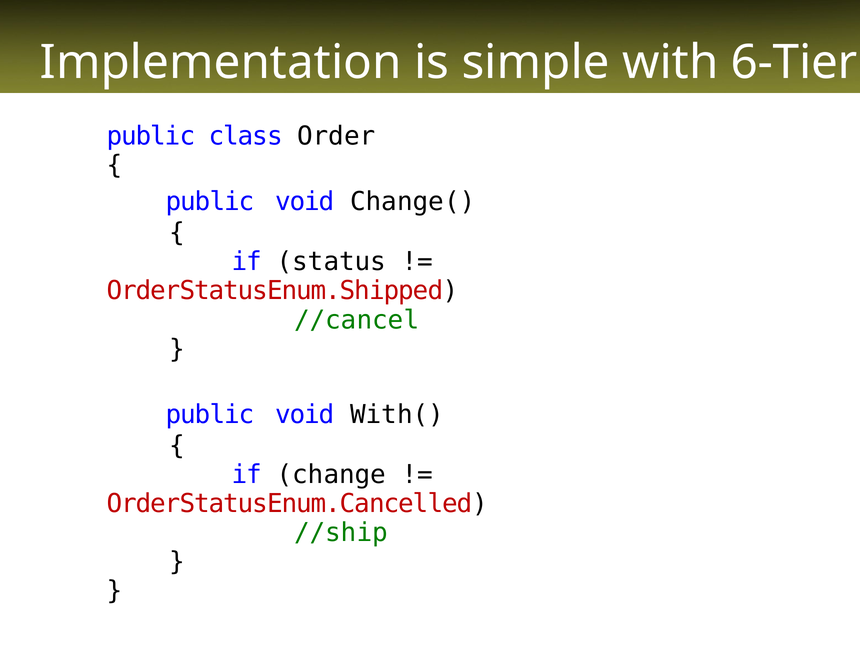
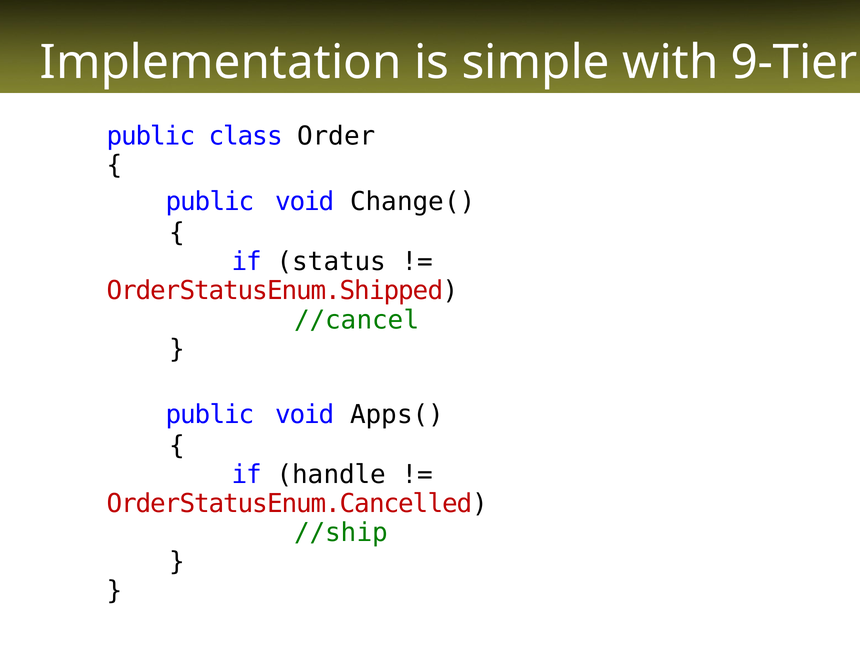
6-Tier: 6-Tier -> 9-Tier (794, 62)
With(: With( -> Apps( (397, 415)
change: change -> handle (331, 475)
